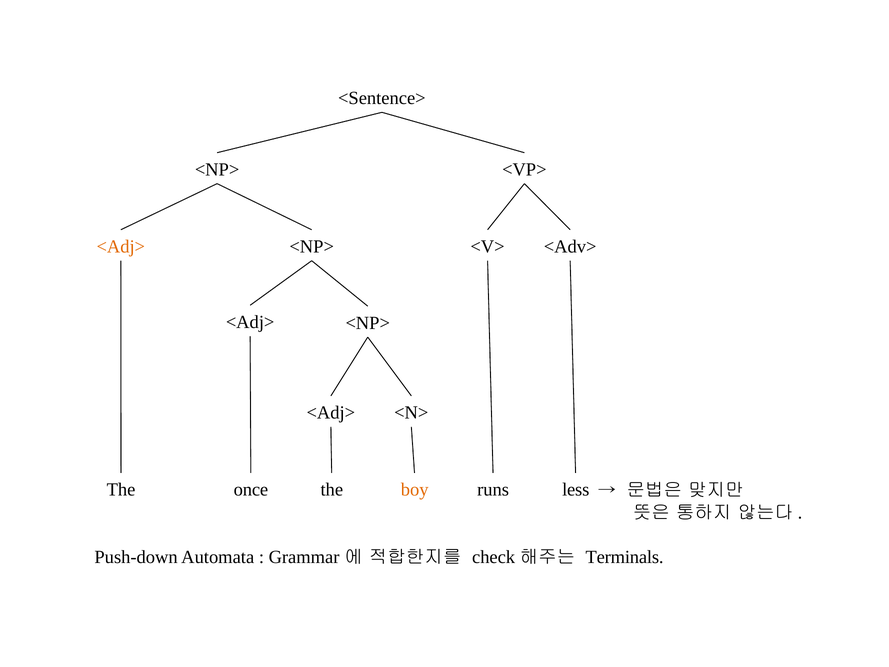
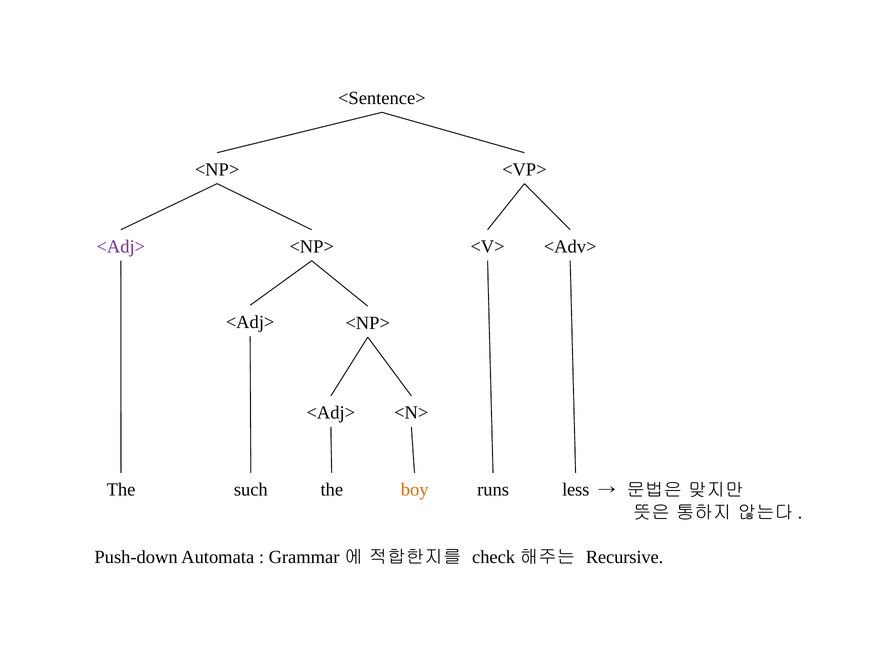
<Adj> colour: orange -> purple (121, 246)
once: once -> such (251, 490)
Terminals: Terminals -> Recursive (625, 557)
